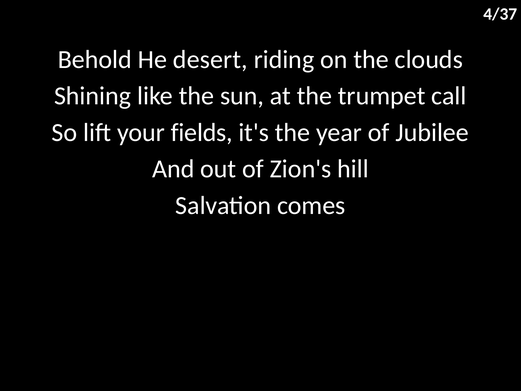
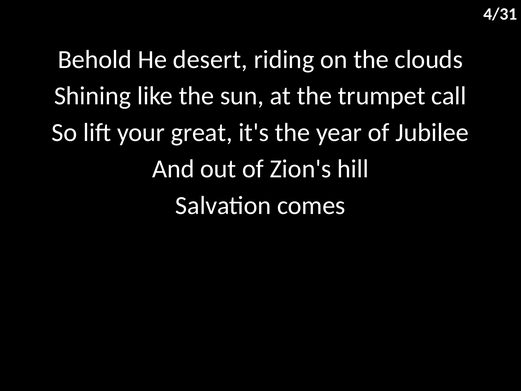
4/37: 4/37 -> 4/31 (500, 14)
fields: fields -> great (202, 132)
